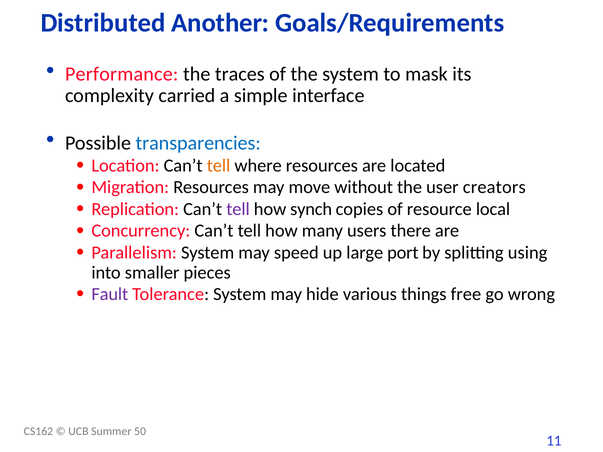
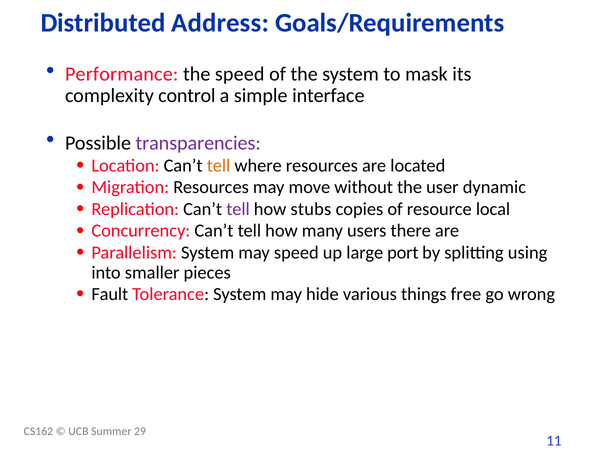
Another: Another -> Address (220, 23)
the traces: traces -> speed (240, 74)
carried: carried -> control (187, 96)
transparencies colour: blue -> purple (198, 143)
creators: creators -> dynamic (494, 187)
synch: synch -> stubs (311, 209)
Fault colour: purple -> black (110, 294)
50: 50 -> 29 (140, 432)
